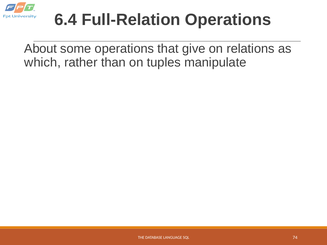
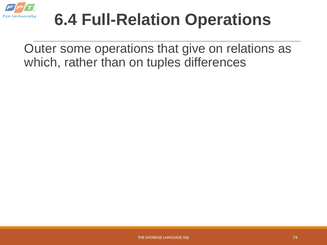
About: About -> Outer (40, 49)
manipulate: manipulate -> differences (215, 62)
